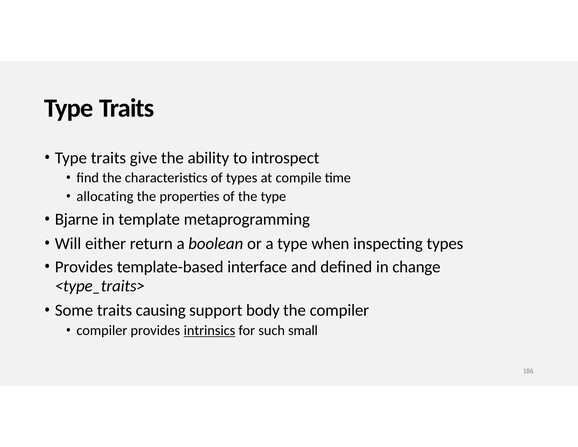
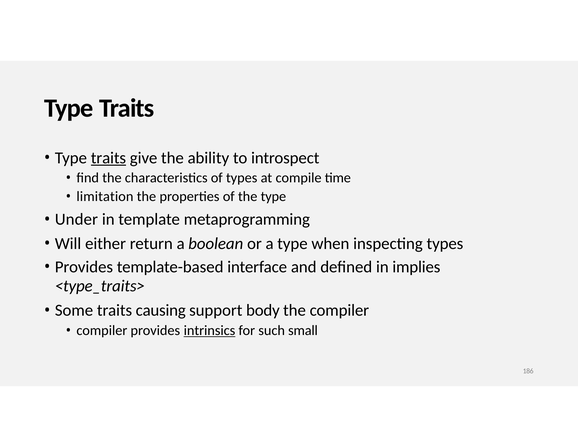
traits underline: none -> present (108, 158)
allocating: allocating -> limitation (105, 196)
Bjarne: Bjarne -> Under (76, 219)
change: change -> implies (416, 267)
